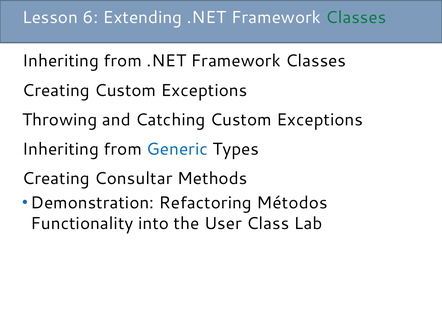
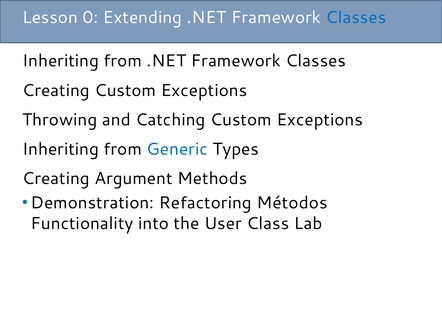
6: 6 -> 0 (90, 17)
Classes colour: green -> blue (356, 17)
Consultar: Consultar -> Argument (134, 178)
